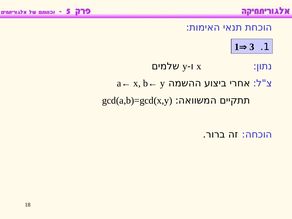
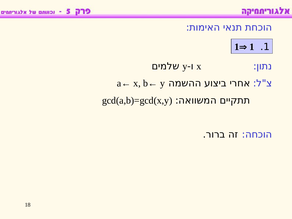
3: 3 -> 1 (252, 47)
